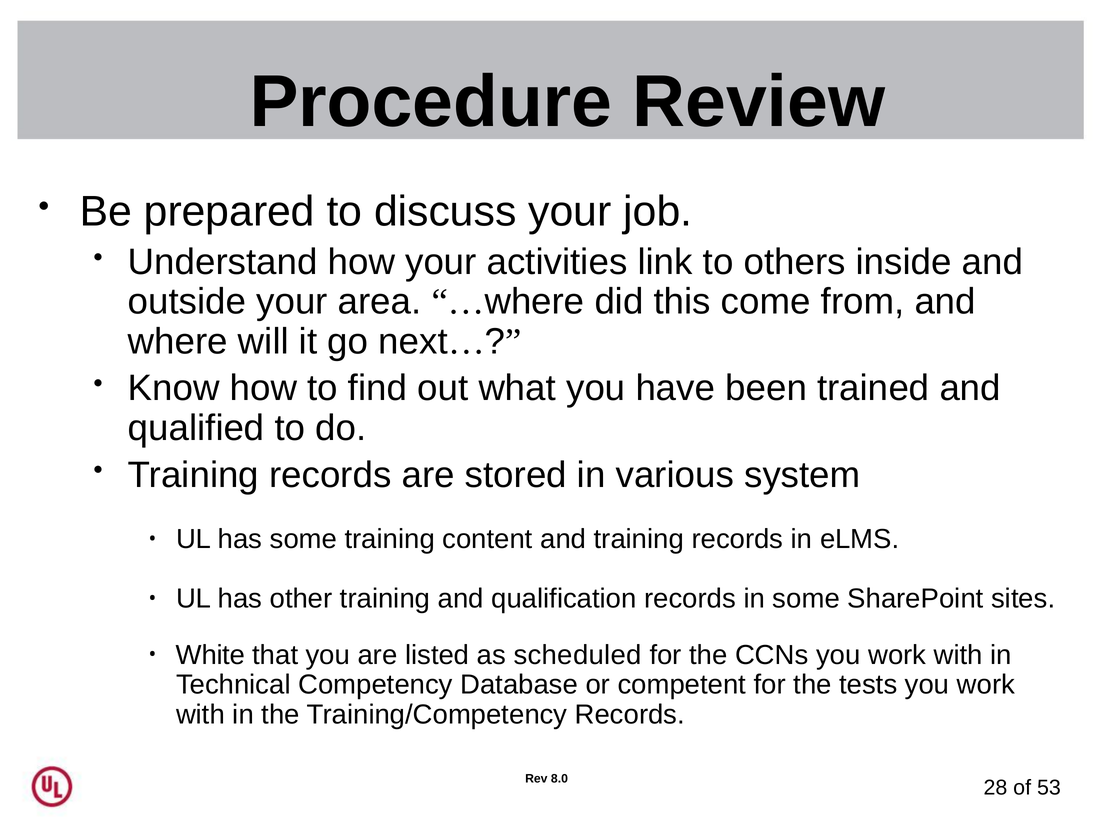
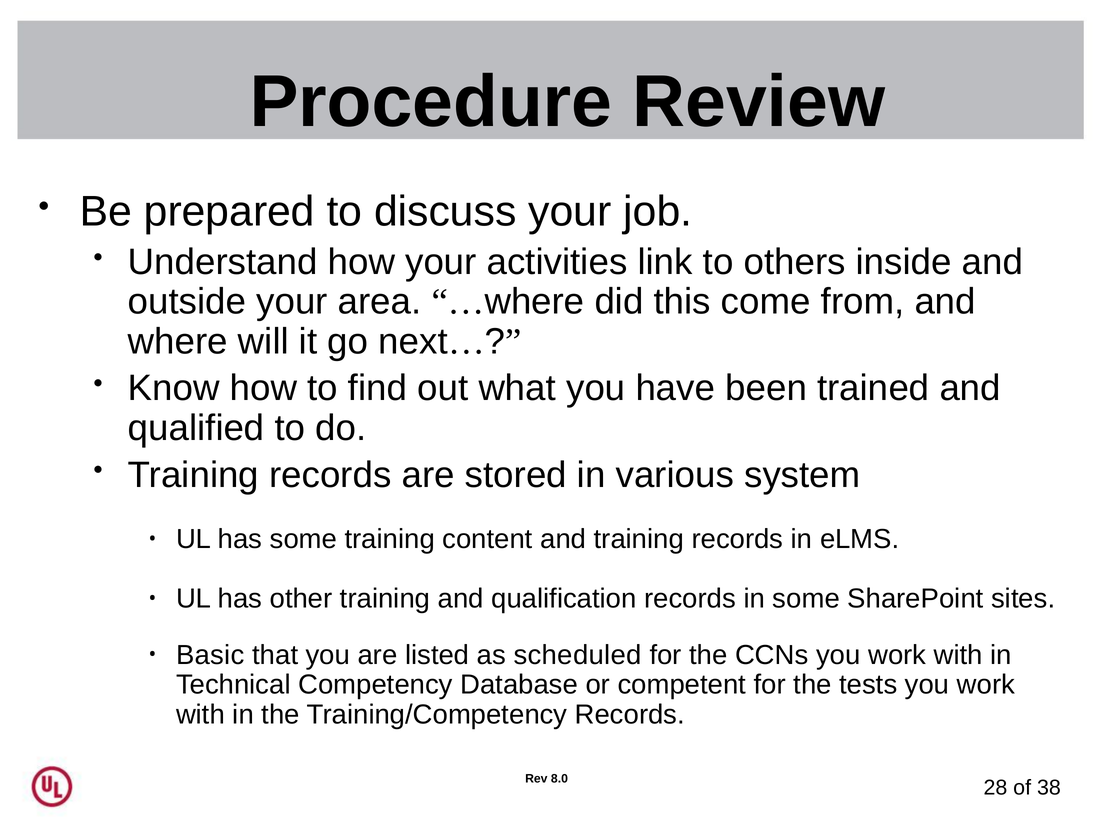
White: White -> Basic (210, 655)
53: 53 -> 38 (1049, 787)
